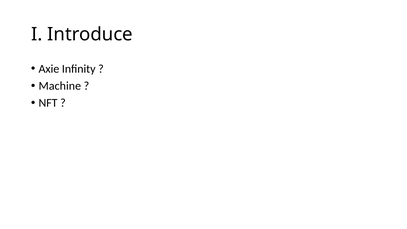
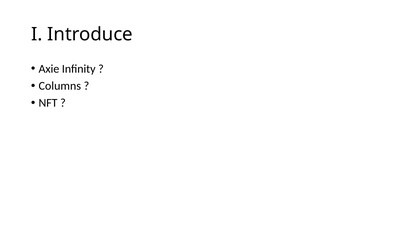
Machine: Machine -> Columns (60, 86)
